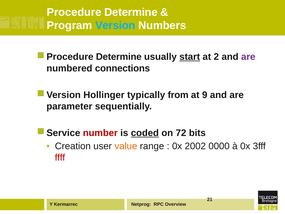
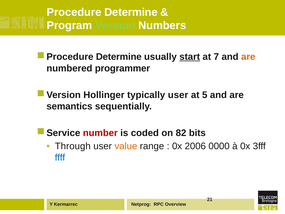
Version colour: light blue -> light green (115, 25)
2: 2 -> 7 (216, 57)
are colour: purple -> orange (248, 57)
connections: connections -> programmer (122, 68)
typically from: from -> user (178, 95)
9: 9 -> 5 (205, 95)
parameter: parameter -> semantics (69, 106)
coded underline: present -> none (145, 133)
72: 72 -> 82 (181, 133)
Creation: Creation -> Through (73, 146)
2002: 2002 -> 2006 (195, 146)
ffff colour: red -> blue (60, 157)
